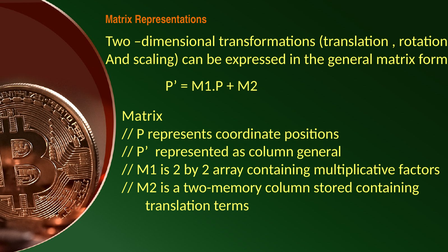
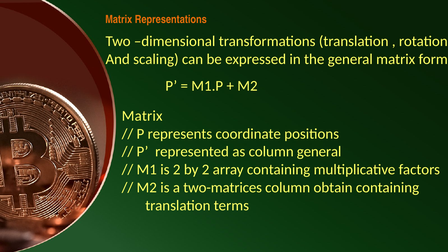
two-memory: two-memory -> two-matrices (223, 188)
stored: stored -> obtain (333, 188)
